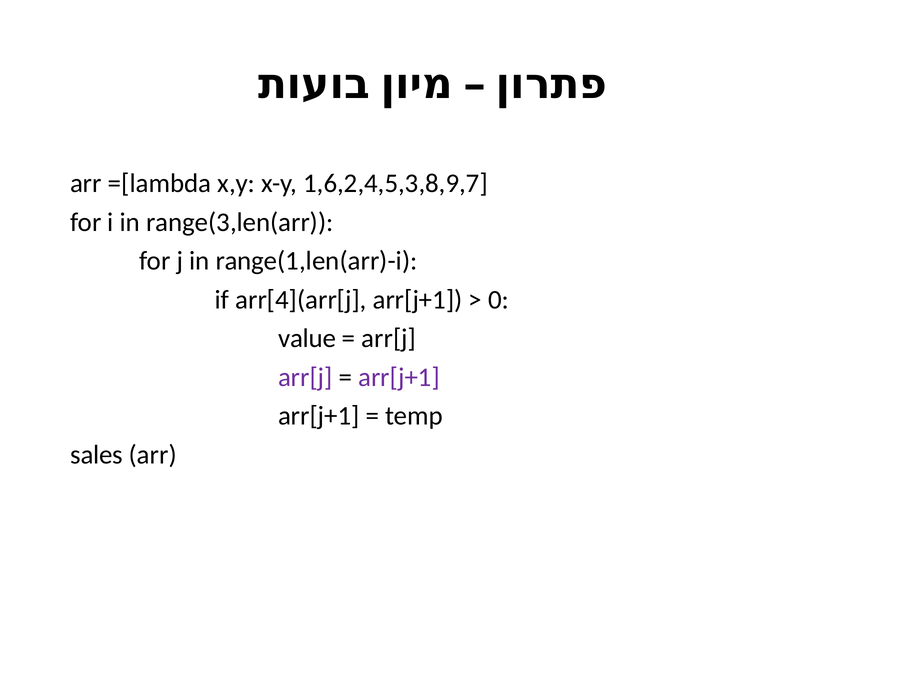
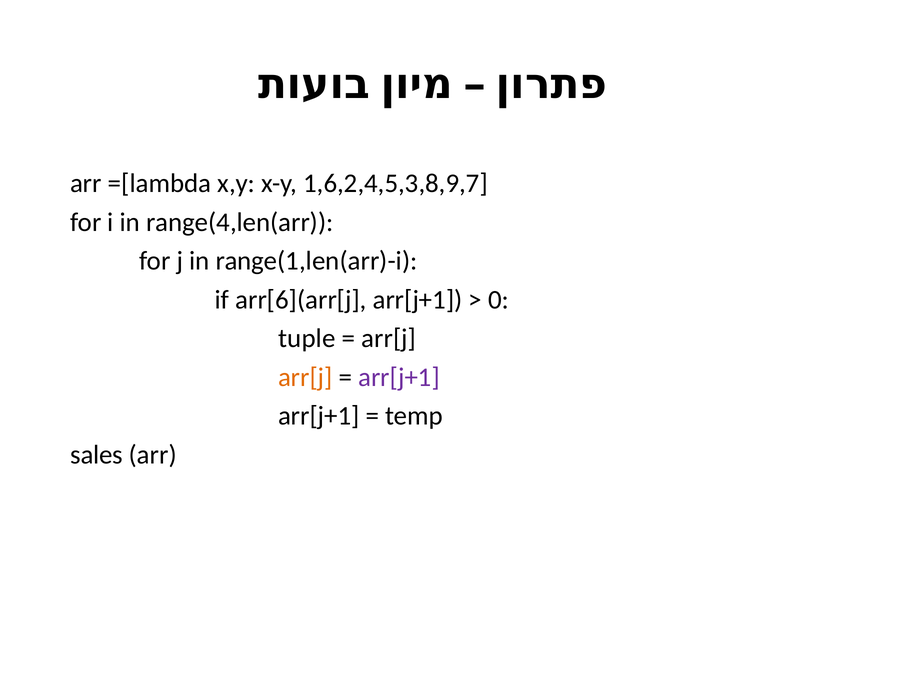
range(3,len(arr: range(3,len(arr -> range(4,len(arr (240, 222)
arr[4](arr[j: arr[4](arr[j -> arr[6](arr[j (301, 300)
value: value -> tuple (307, 339)
arr[j colour: purple -> orange (305, 377)
